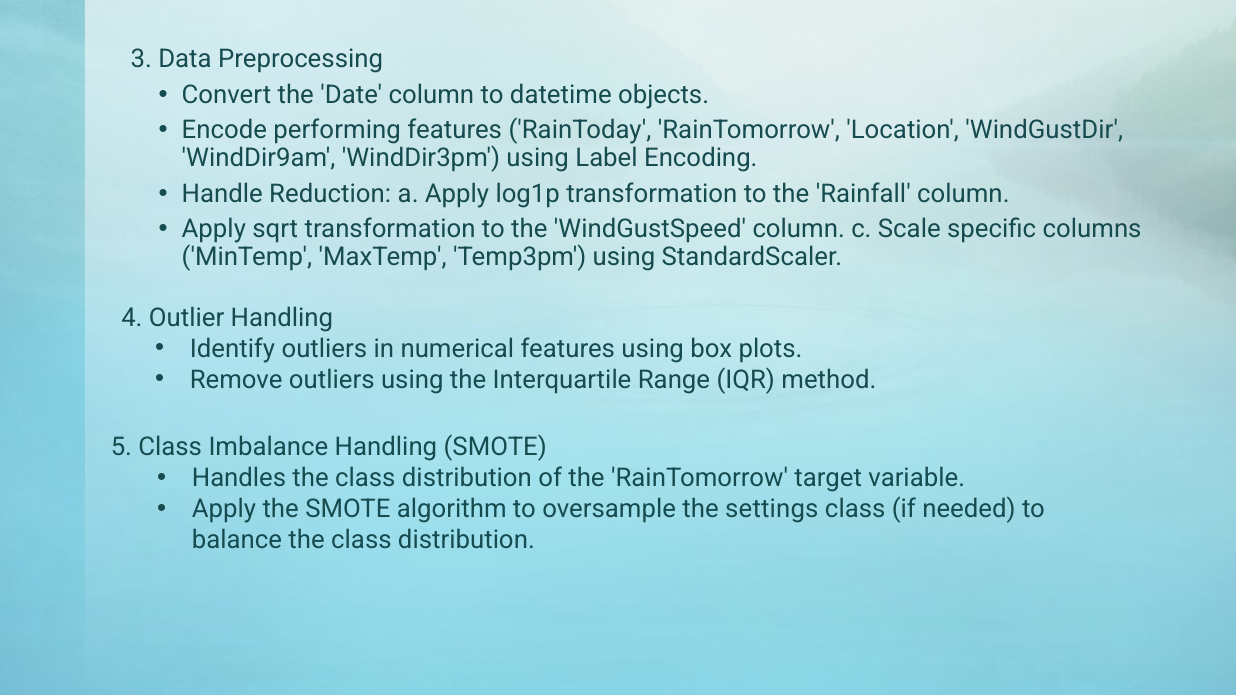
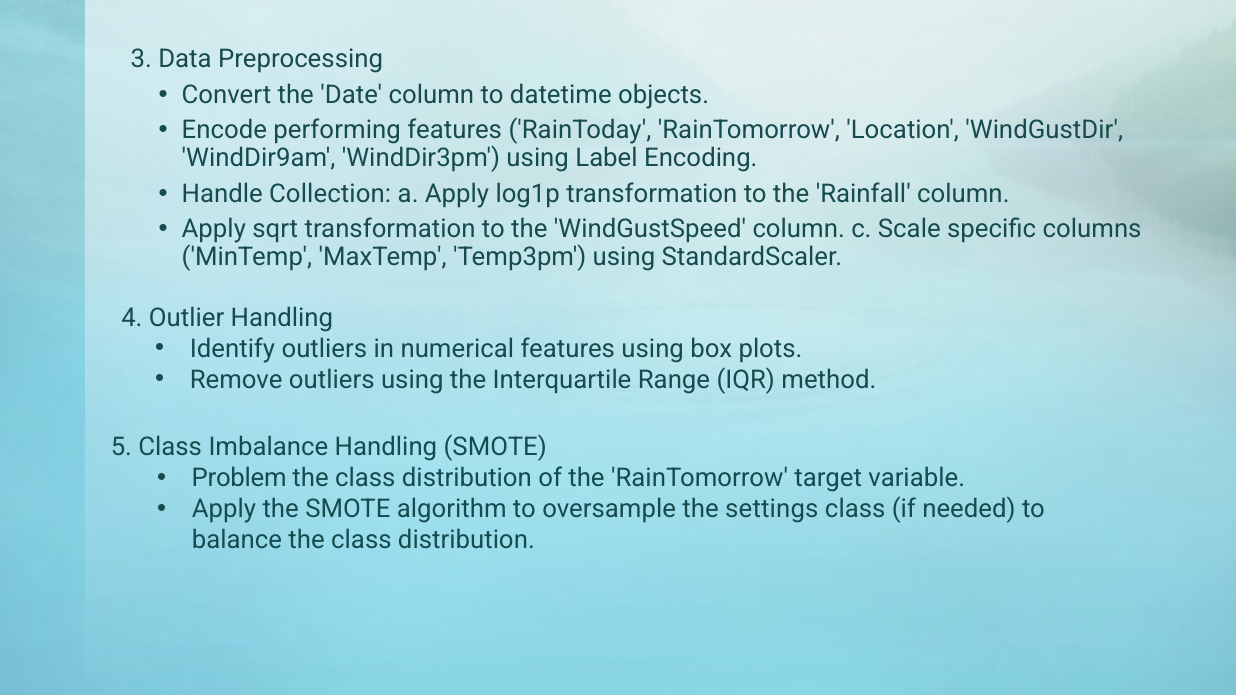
Reduction: Reduction -> Collection (330, 194)
Handles: Handles -> Problem (239, 478)
